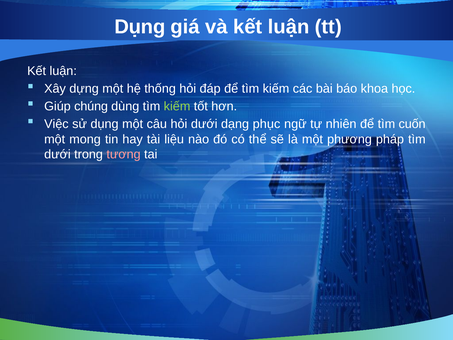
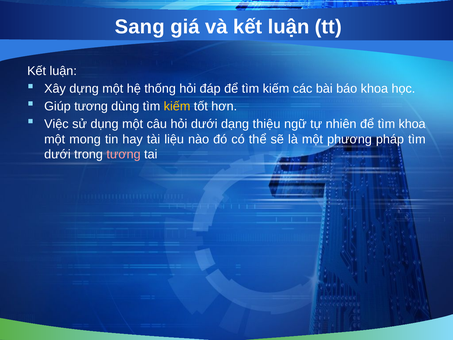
Dụng: Dụng -> Sang (140, 27)
Giúp chúng: chúng -> tương (91, 106)
kiếm colour: light green -> yellow (177, 106)
phục: phục -> thiệu (267, 124)
tìm cuốn: cuốn -> khoa (412, 124)
